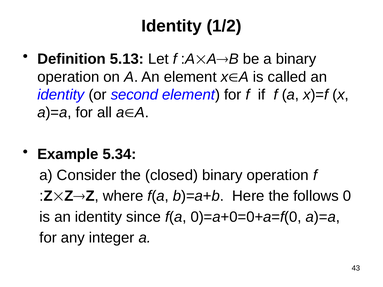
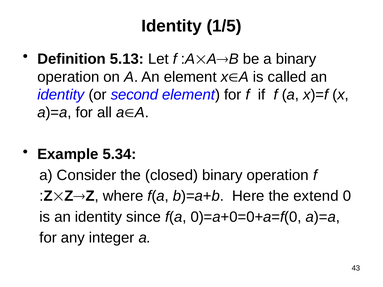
1/2: 1/2 -> 1/5 (224, 26)
follows: follows -> extend (316, 196)
